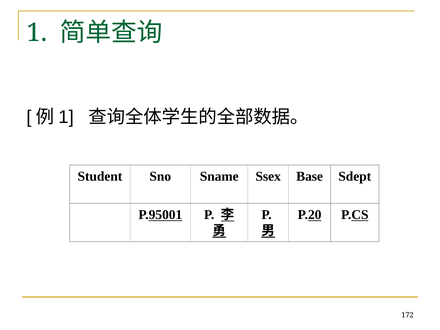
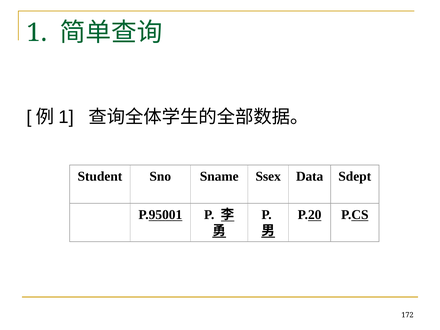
Base: Base -> Data (310, 176)
